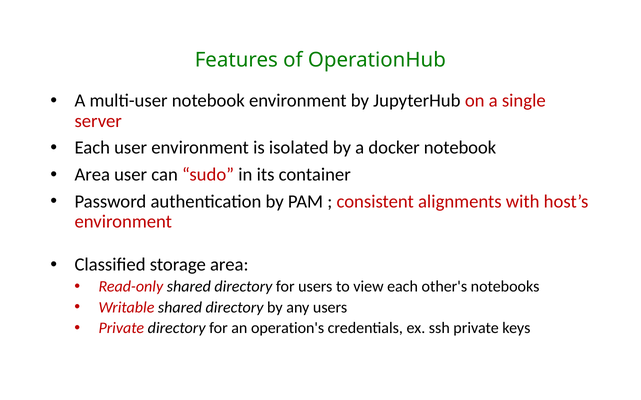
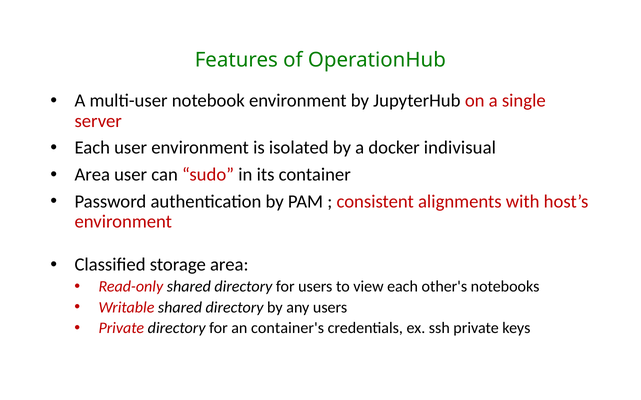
docker notebook: notebook -> indivisual (460, 148)
operation's: operation's -> container's (288, 328)
